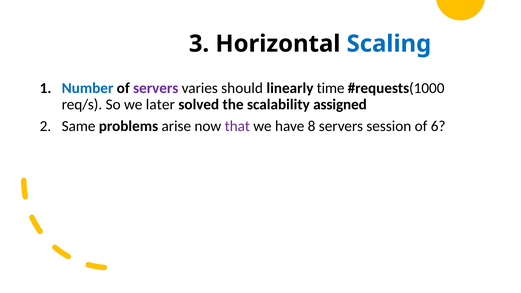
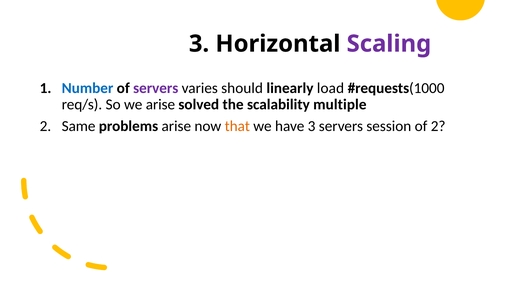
Scaling colour: blue -> purple (389, 44)
time: time -> load (330, 88)
we later: later -> arise (160, 104)
assigned: assigned -> multiple (340, 104)
that colour: purple -> orange (237, 126)
have 8: 8 -> 3 (312, 126)
of 6: 6 -> 2 (438, 126)
